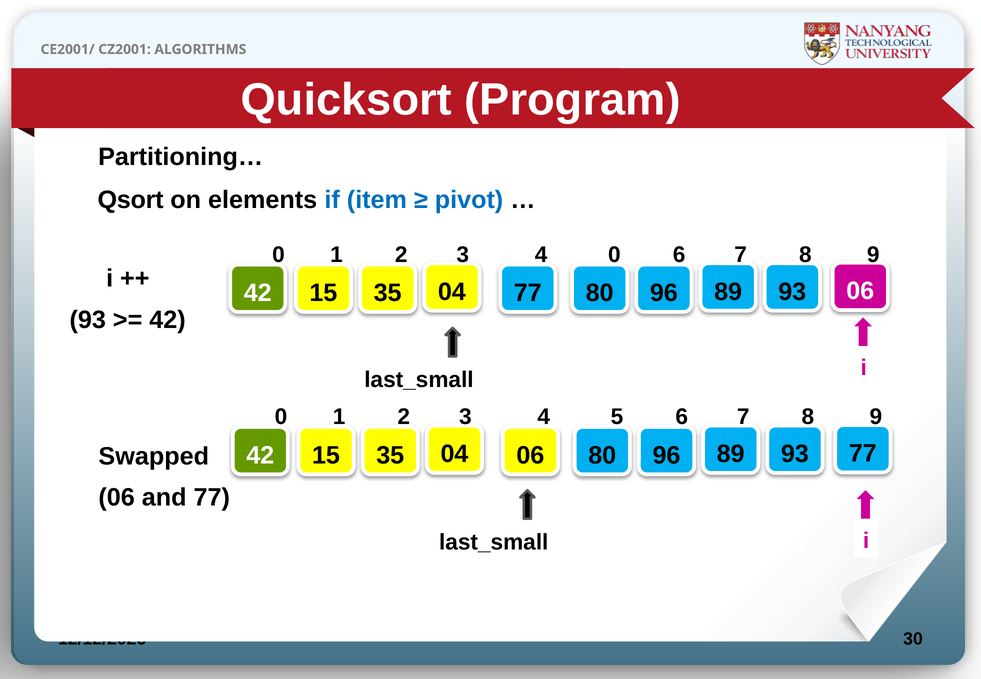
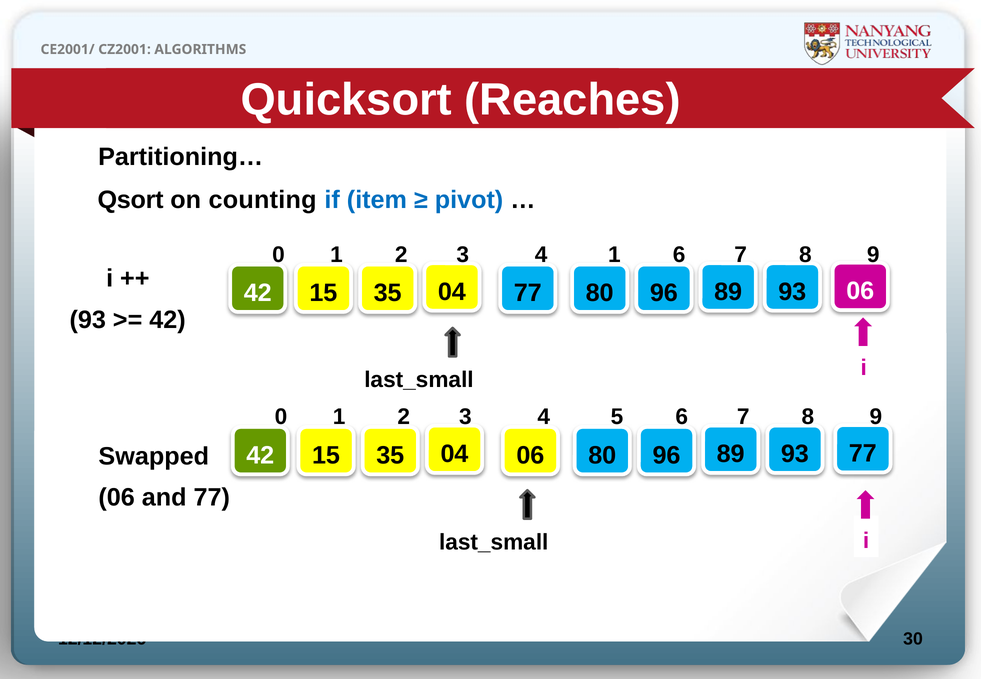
Program: Program -> Reaches (573, 100)
elements: elements -> counting (263, 200)
4 0: 0 -> 1 (614, 255)
